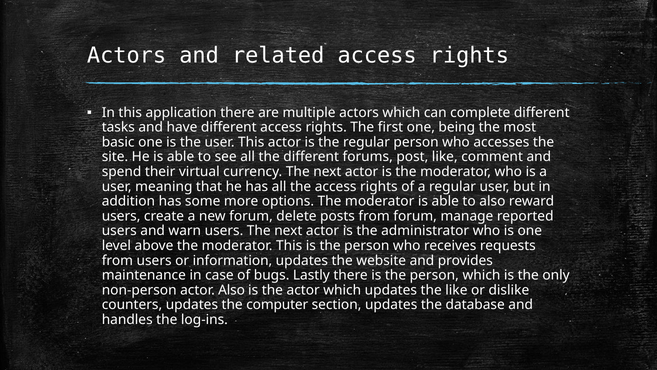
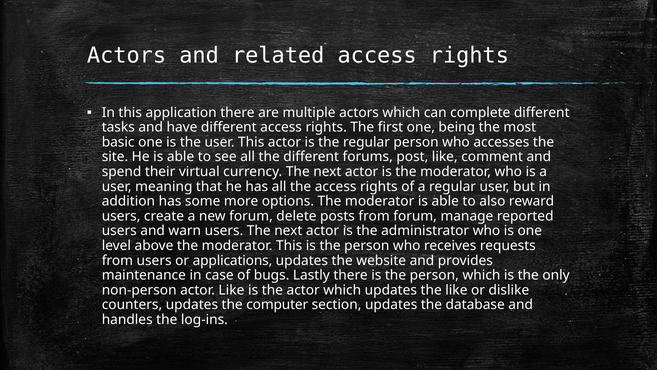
information: information -> applications (232, 260)
actor Also: Also -> Like (231, 290)
